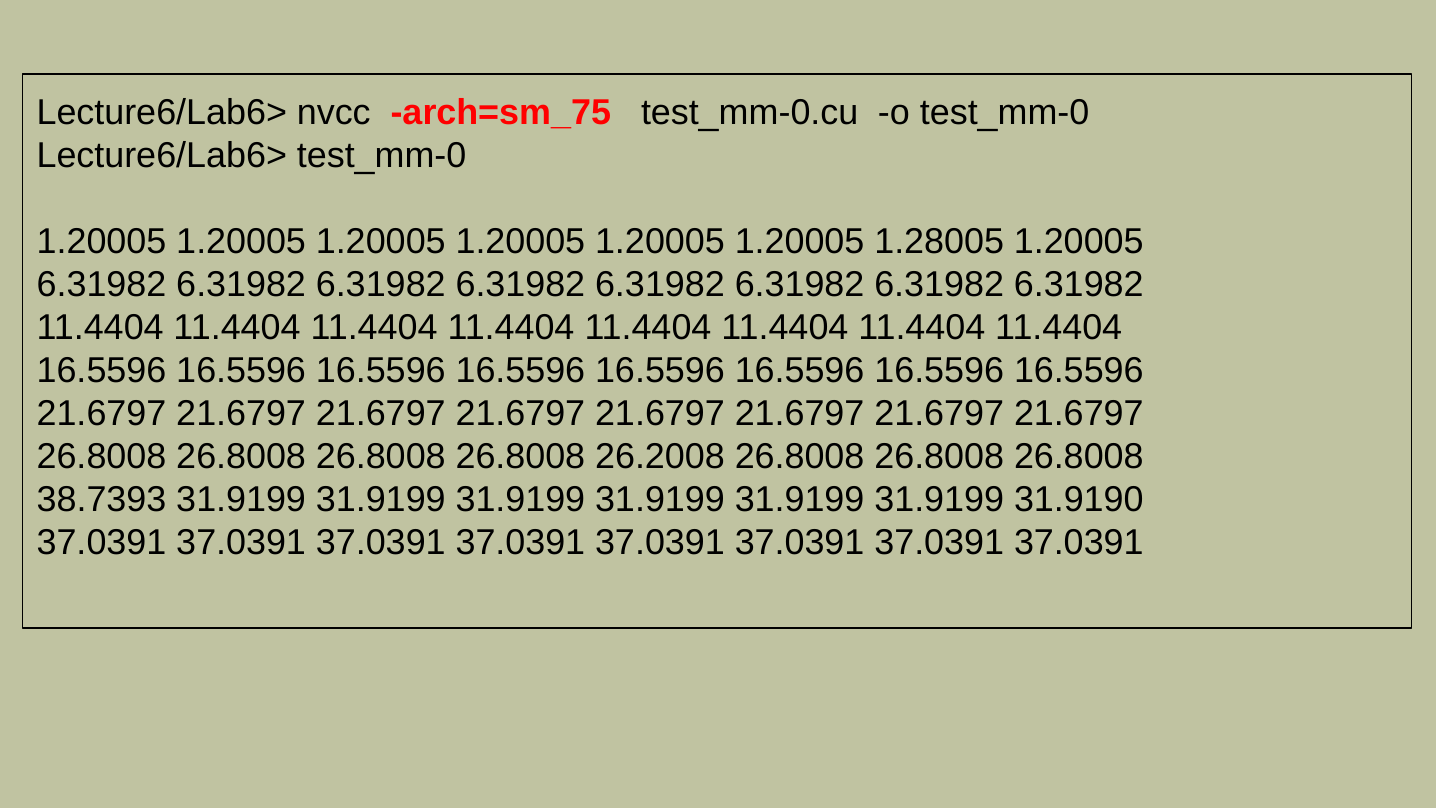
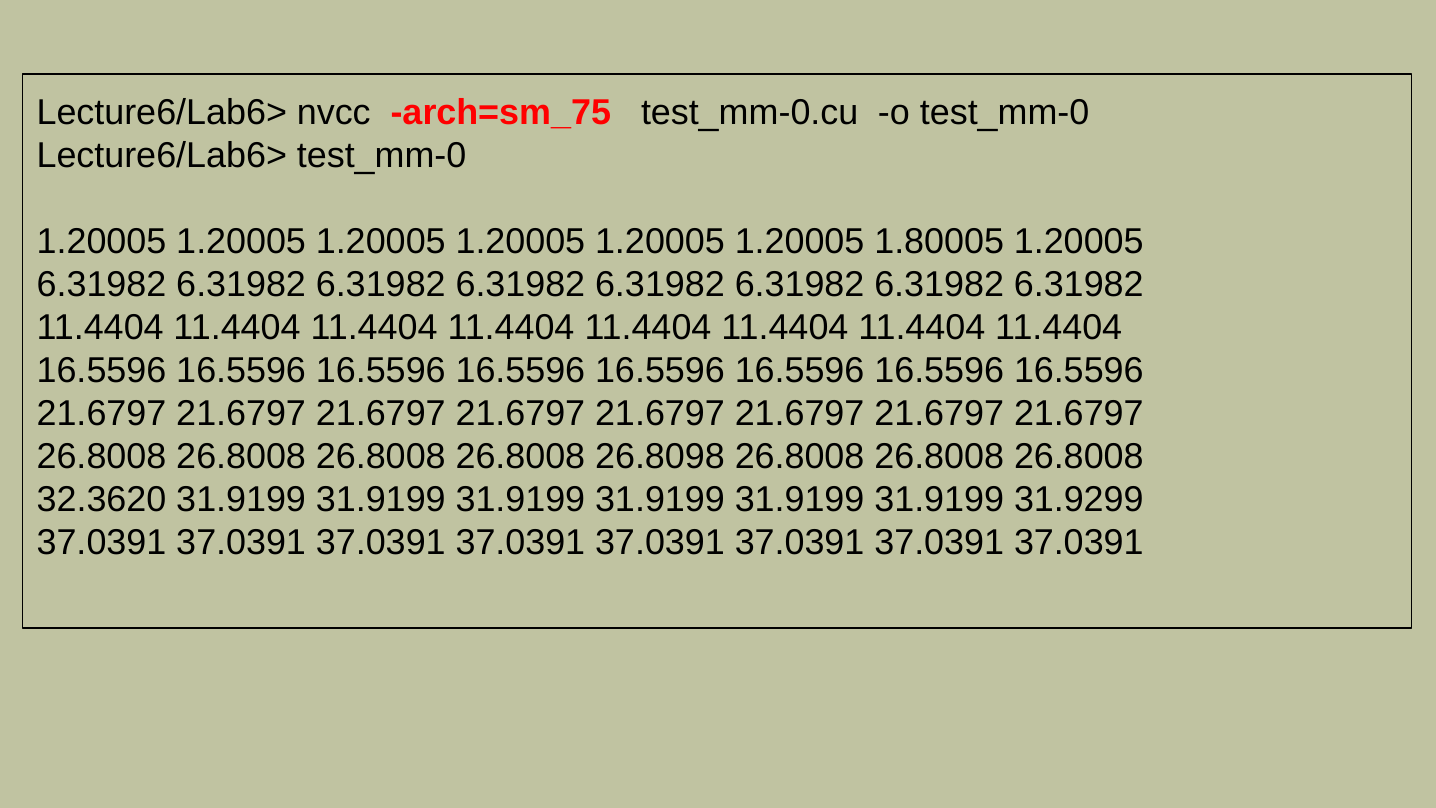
1.28005: 1.28005 -> 1.80005 (939, 241)
26.2008: 26.2008 -> 26.8098 (660, 457)
38.7393: 38.7393 -> 32.3620 (102, 500)
31.9190: 31.9190 -> 31.9299 (1079, 500)
